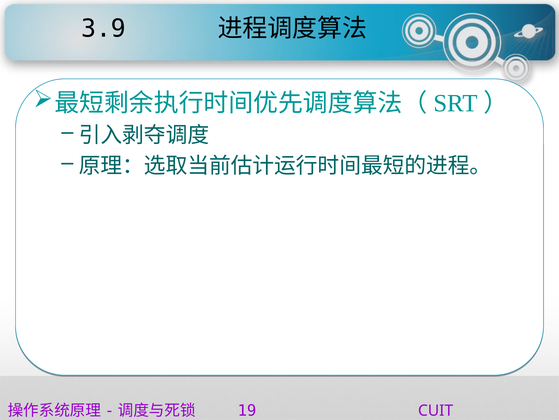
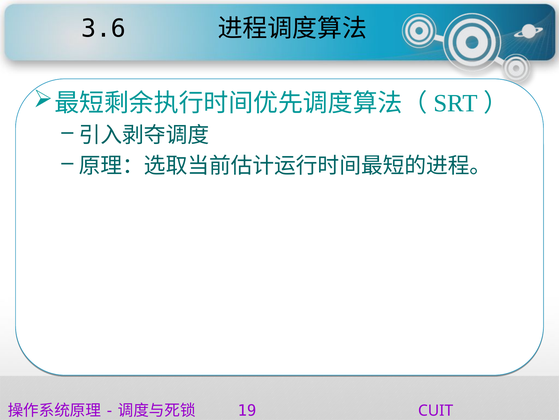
3.9: 3.9 -> 3.6 (103, 29)
